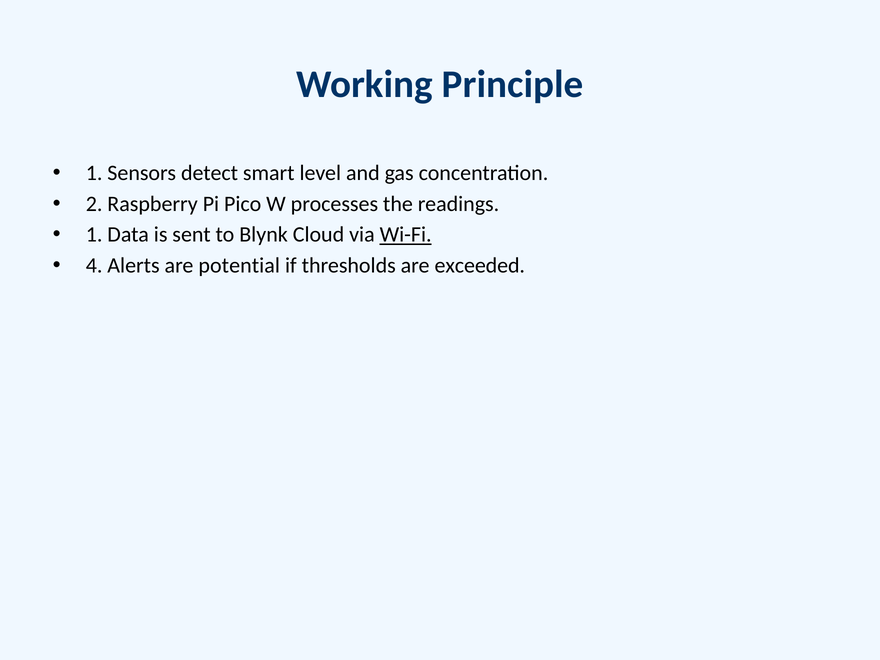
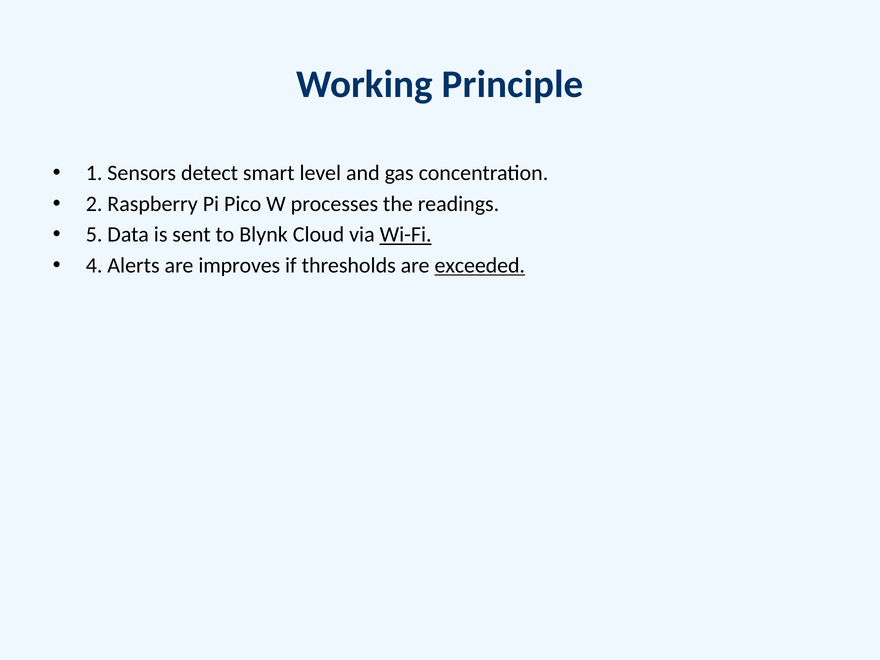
1: 1 -> 5 (94, 235)
potential: potential -> improves (239, 266)
exceeded underline: none -> present (480, 266)
